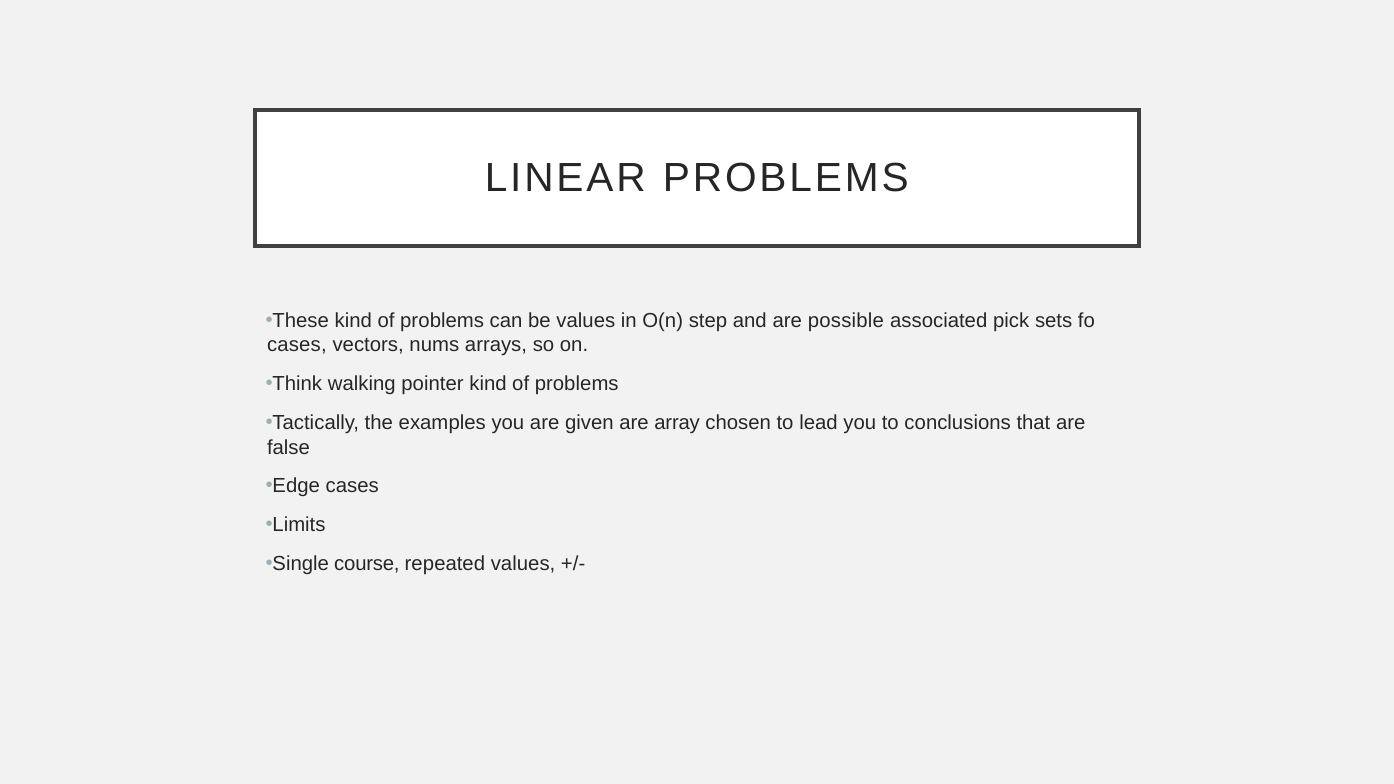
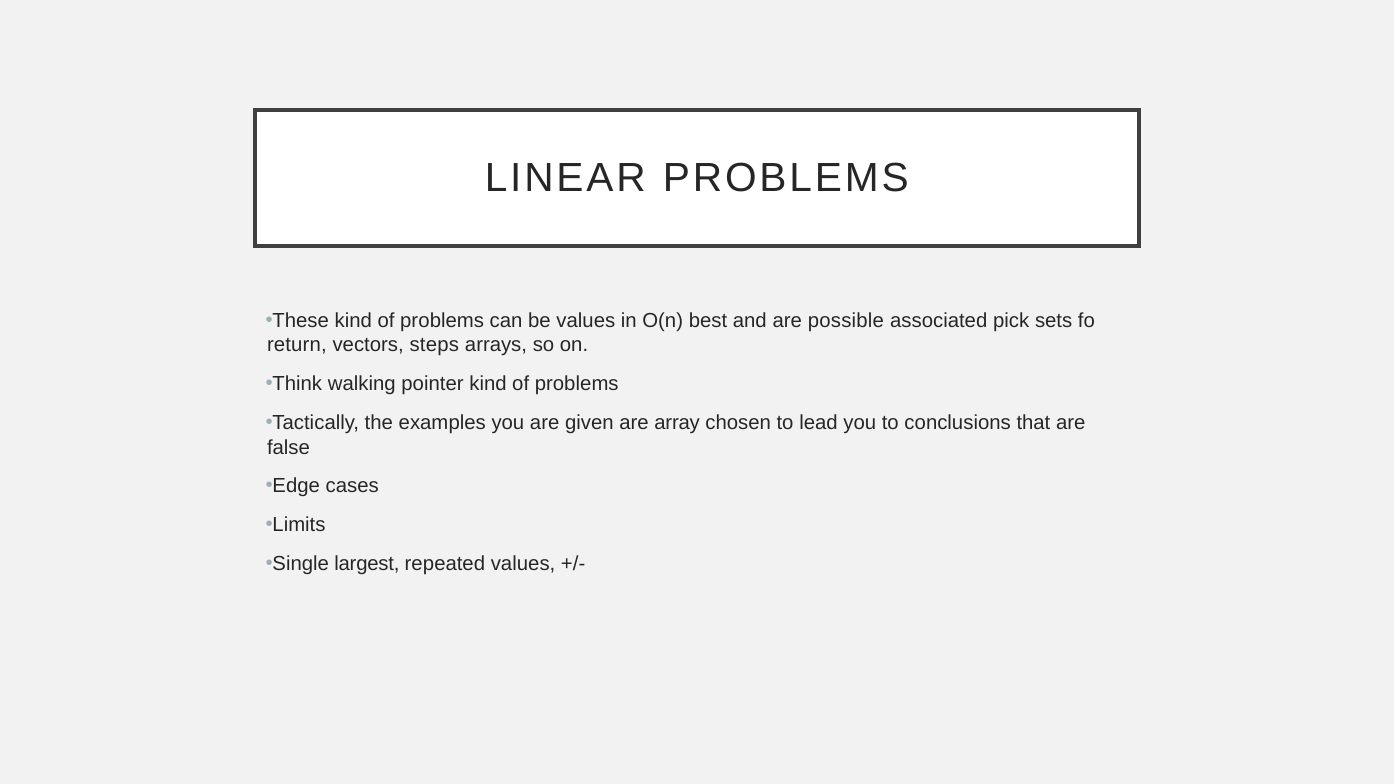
step: step -> best (708, 321)
cases: cases -> return (297, 345)
nums: nums -> steps (434, 345)
course: course -> largest (367, 564)
